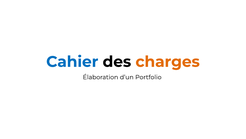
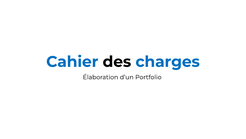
charges colour: orange -> blue (168, 62)
